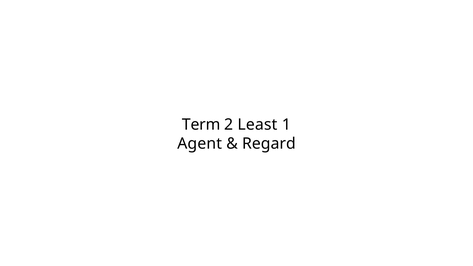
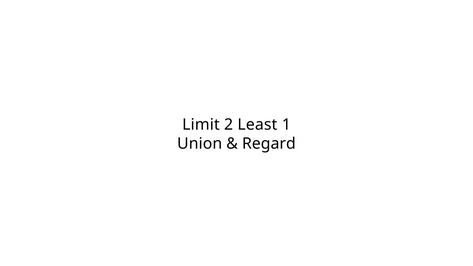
Term: Term -> Limit (201, 125)
Agent: Agent -> Union (200, 144)
